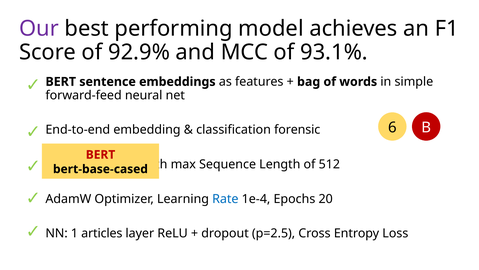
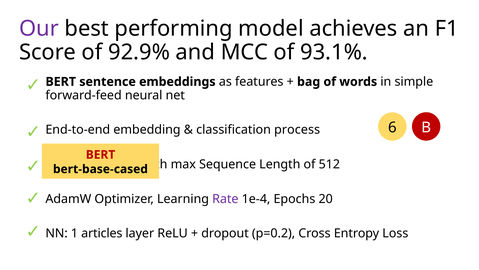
forensic: forensic -> process (297, 130)
Rate colour: blue -> purple (225, 198)
p=2.5: p=2.5 -> p=0.2 (274, 233)
